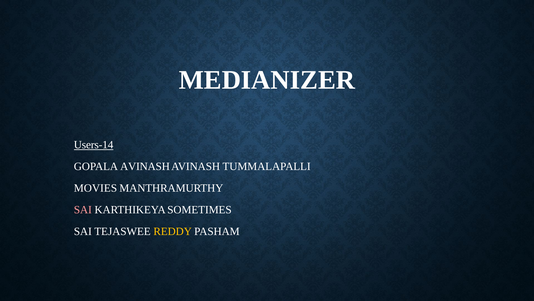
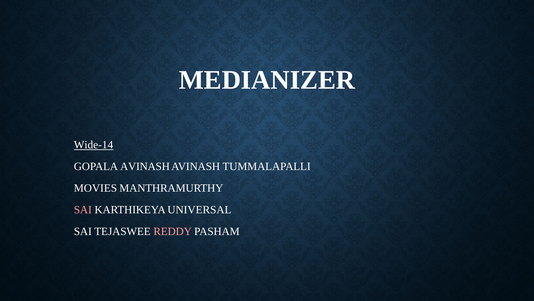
Users-14: Users-14 -> Wide-14 (94, 144)
SOMETIMES: SOMETIMES -> UNIVERSAL (199, 209)
REDDY colour: yellow -> pink (173, 231)
